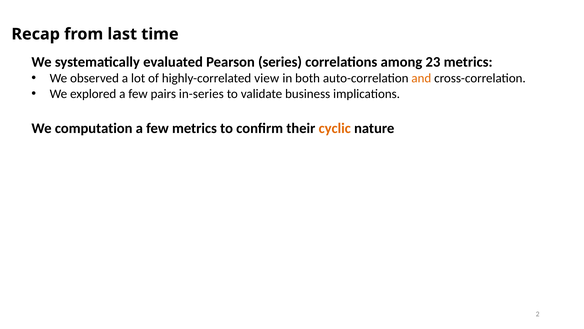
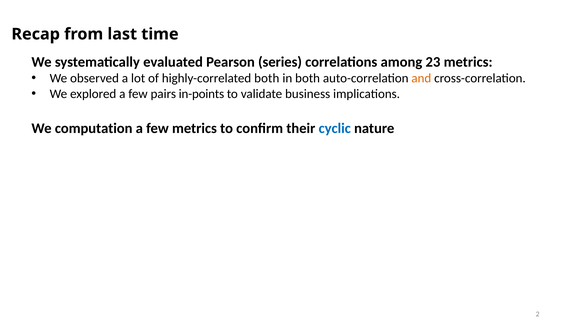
highly-correlated view: view -> both (267, 78)
in-series: in-series -> in-points (201, 94)
cyclic colour: orange -> blue (335, 128)
